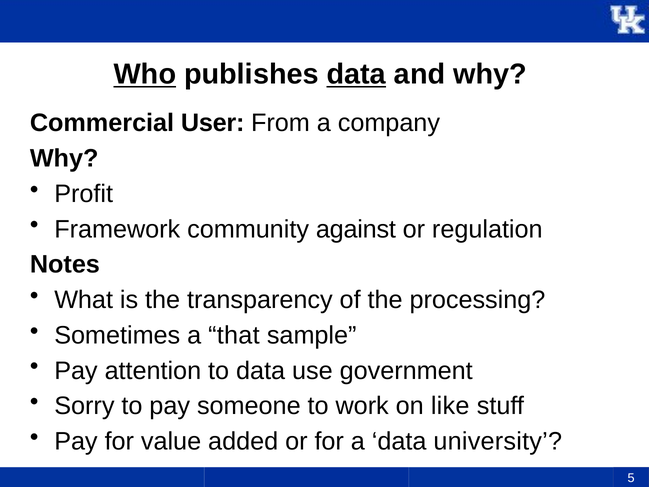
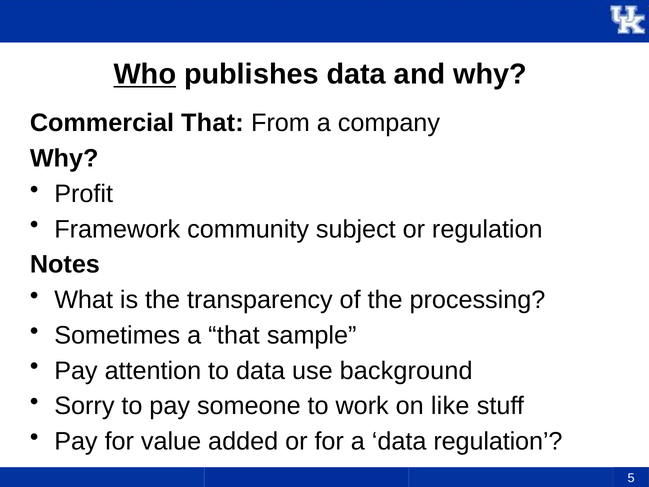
data underline: present -> none (356, 74)
Commercial User: User -> That (212, 123)
against: against -> subject (356, 229)
government: government -> background (406, 371)
data university: university -> regulation (498, 441)
